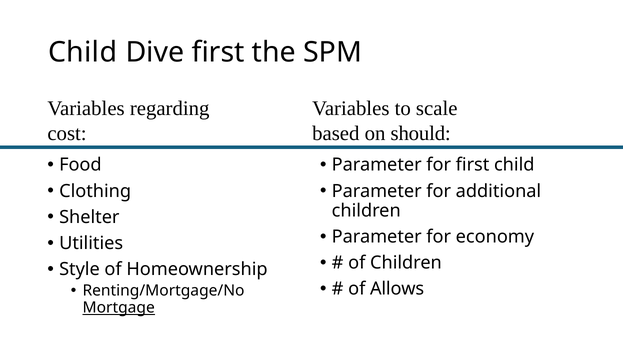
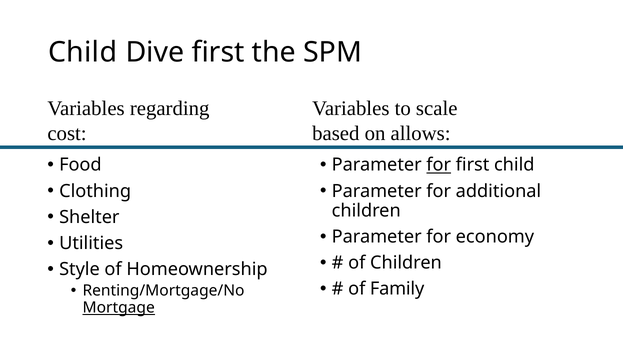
should: should -> allows (421, 133)
for underline: none -> present (439, 165)
Allows: Allows -> Family (397, 289)
